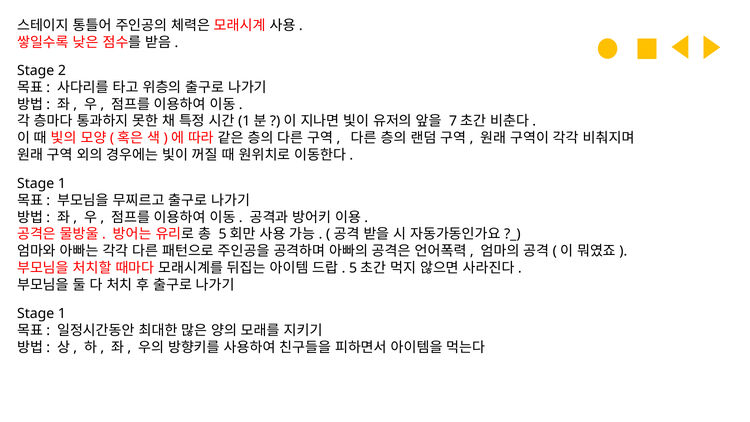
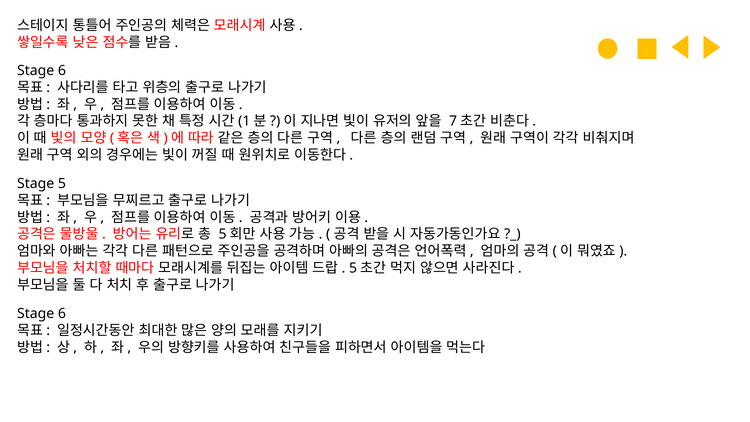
2: 2 -> 6 (62, 71)
1: 1 -> 5 (62, 184)
1: 1 -> 6 (62, 314)
